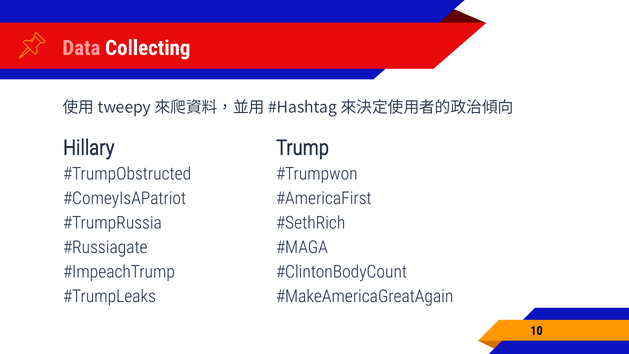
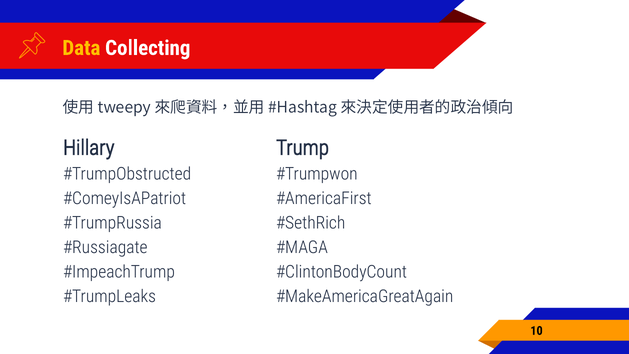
Data colour: pink -> yellow (81, 48)
